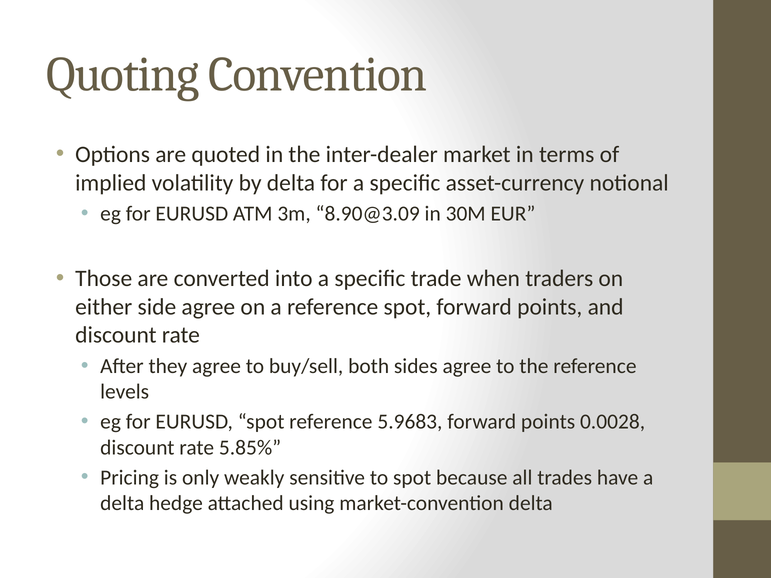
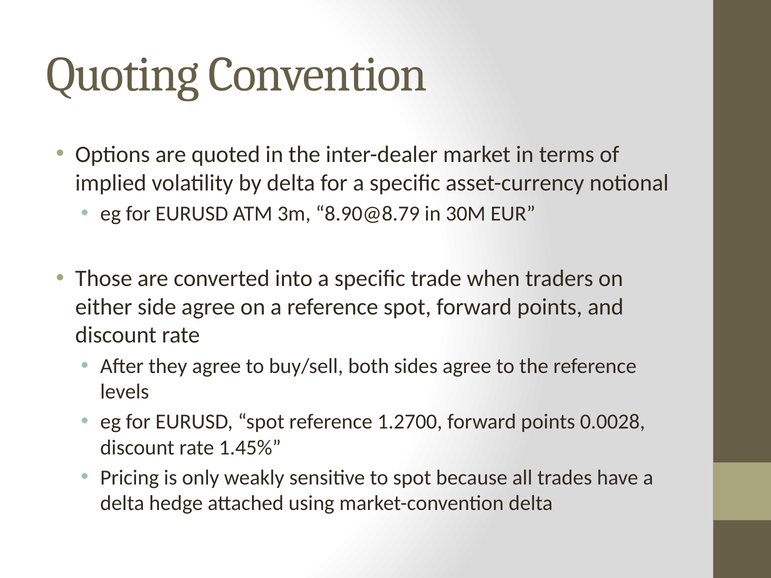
8.90@3.09: 8.90@3.09 -> 8.90@8.79 (368, 214)
5.9683: 5.9683 -> 1.2700 (410, 422)
5.85%: 5.85% -> 1.45% (250, 448)
